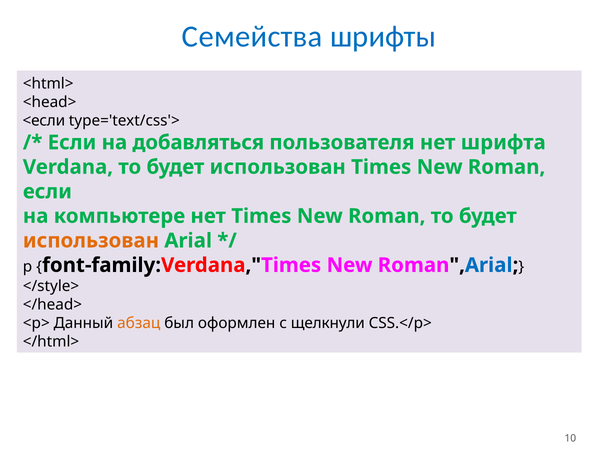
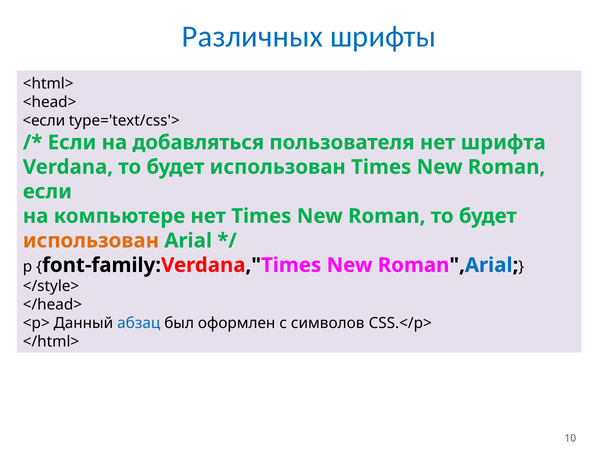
Семейства: Семейства -> Различных (252, 36)
абзац colour: orange -> blue (139, 323)
щелкнули: щелкнули -> символов (328, 323)
